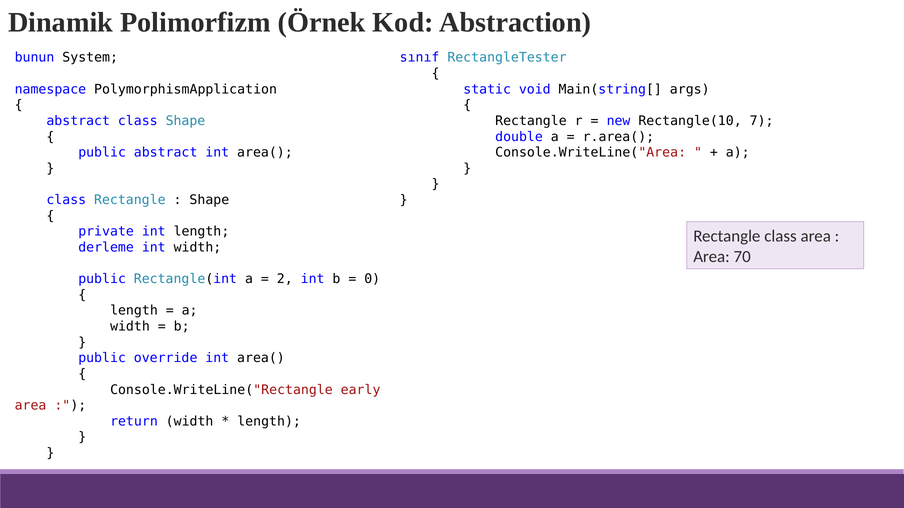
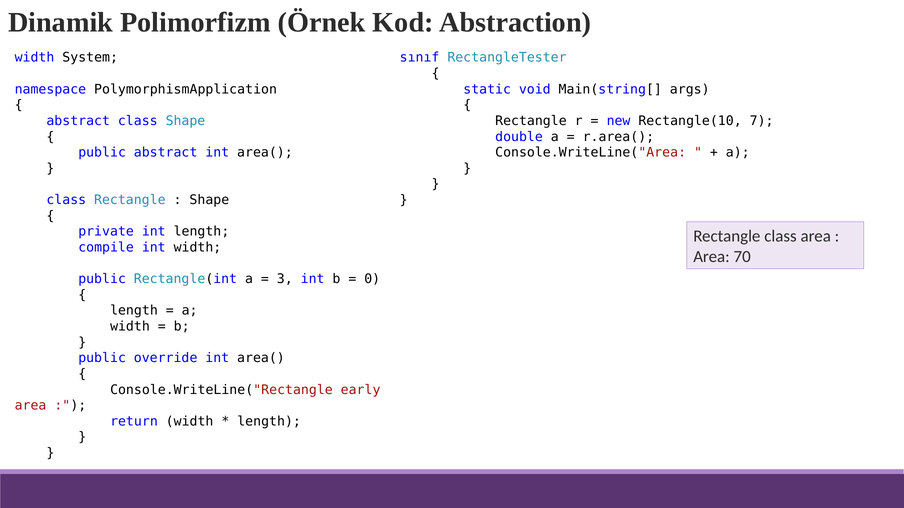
bunun: bunun -> width (35, 58)
derleme: derleme -> compile (106, 248)
2: 2 -> 3 (285, 279)
